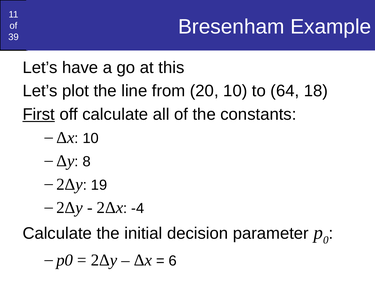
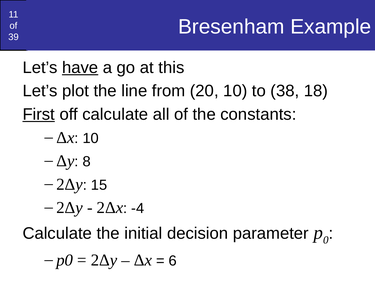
have underline: none -> present (80, 68)
64: 64 -> 38 (285, 91)
19: 19 -> 15 (99, 185)
